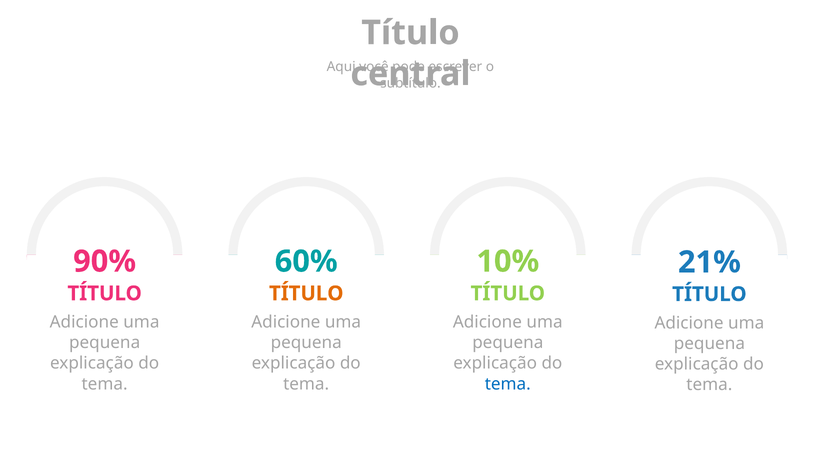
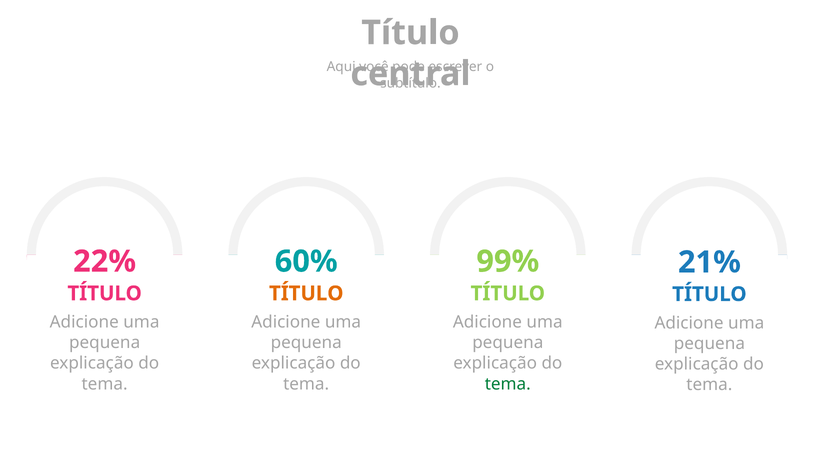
90%: 90% -> 22% (105, 261)
10%: 10% -> 99% (508, 261)
tema colour: blue -> green (508, 384)
